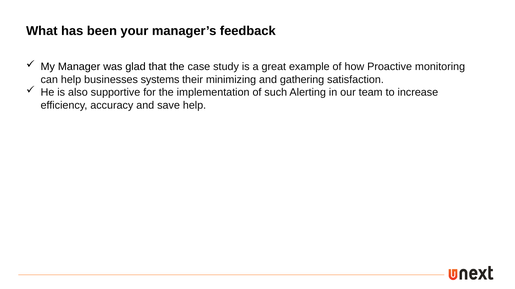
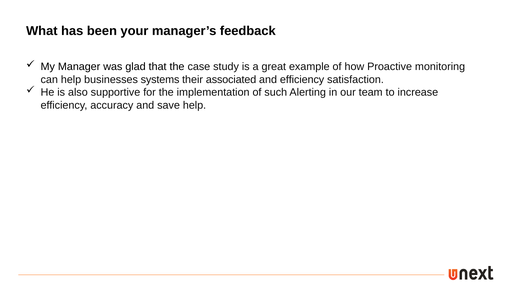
minimizing: minimizing -> associated (231, 80)
and gathering: gathering -> efficiency (302, 80)
